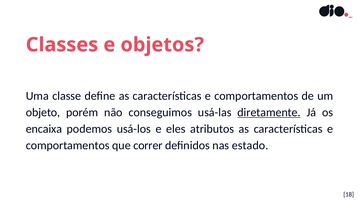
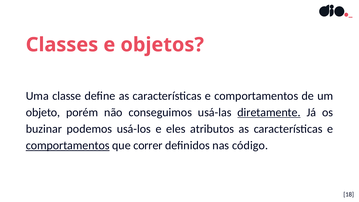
encaixa: encaixa -> buzinar (44, 129)
comportamentos underline: none -> present (68, 145)
estado: estado -> código (250, 145)
